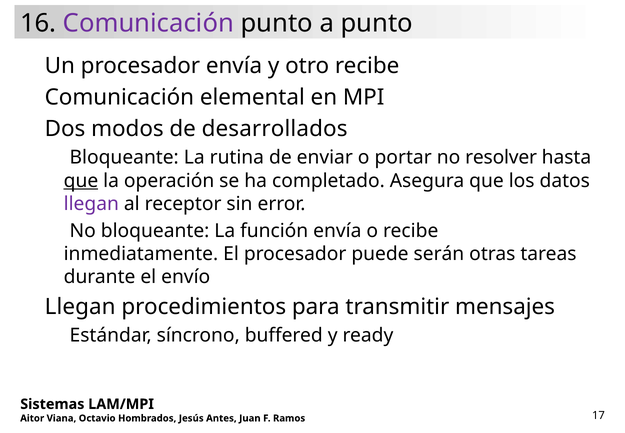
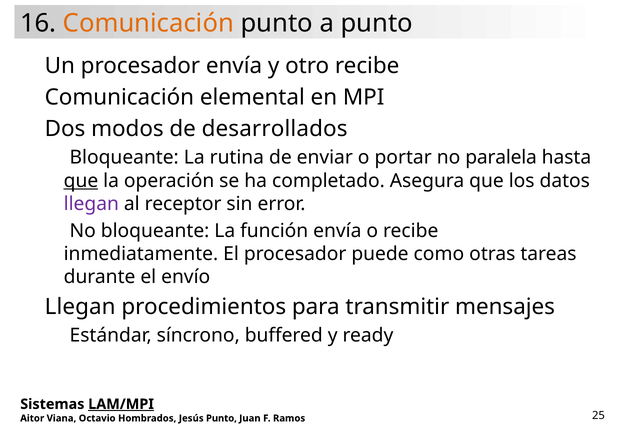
Comunicación colour: purple -> orange (148, 23)
resolver: resolver -> paralela (501, 158)
serán: serán -> como (439, 254)
LAM/MPI underline: none -> present (121, 404)
Jesús Antes: Antes -> Punto (221, 418)
17: 17 -> 25 (598, 415)
